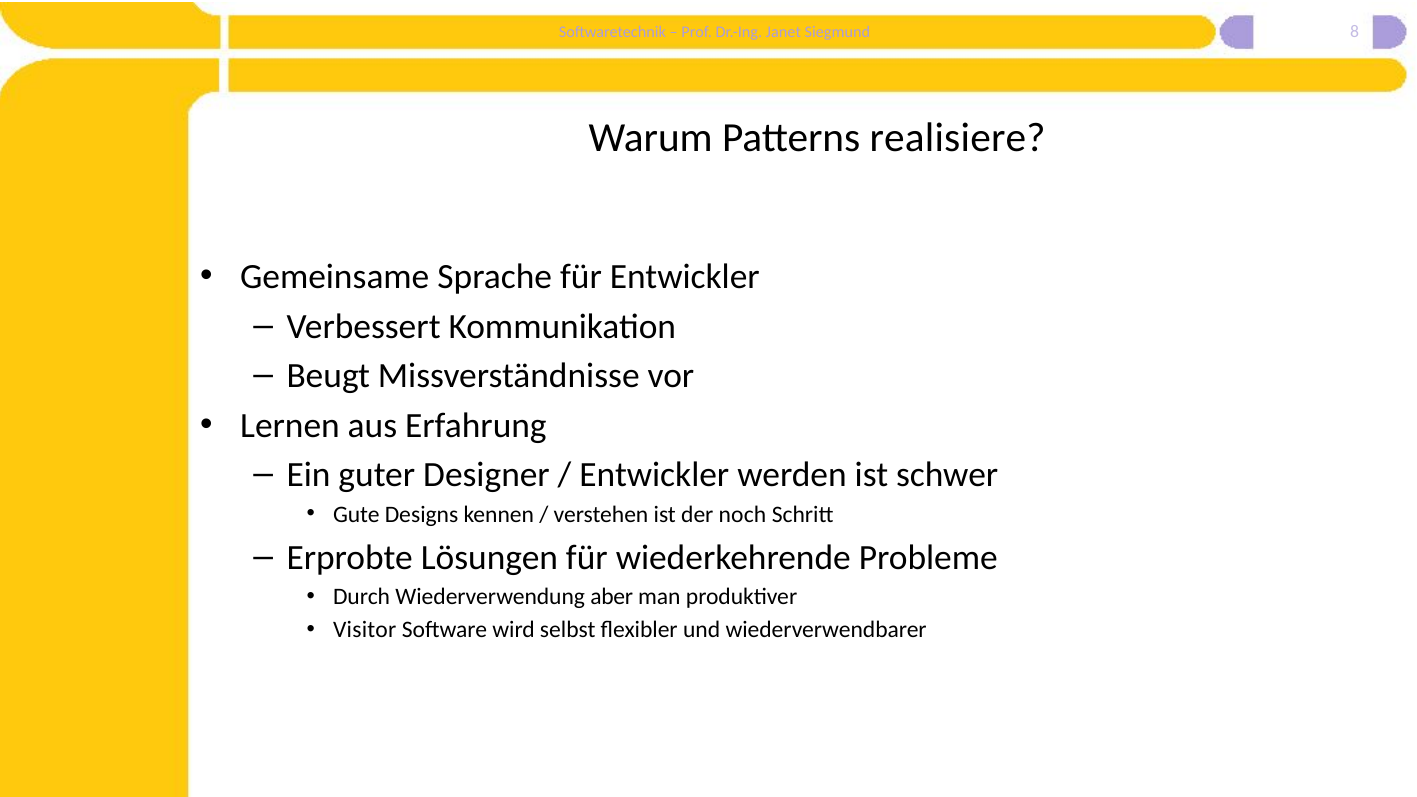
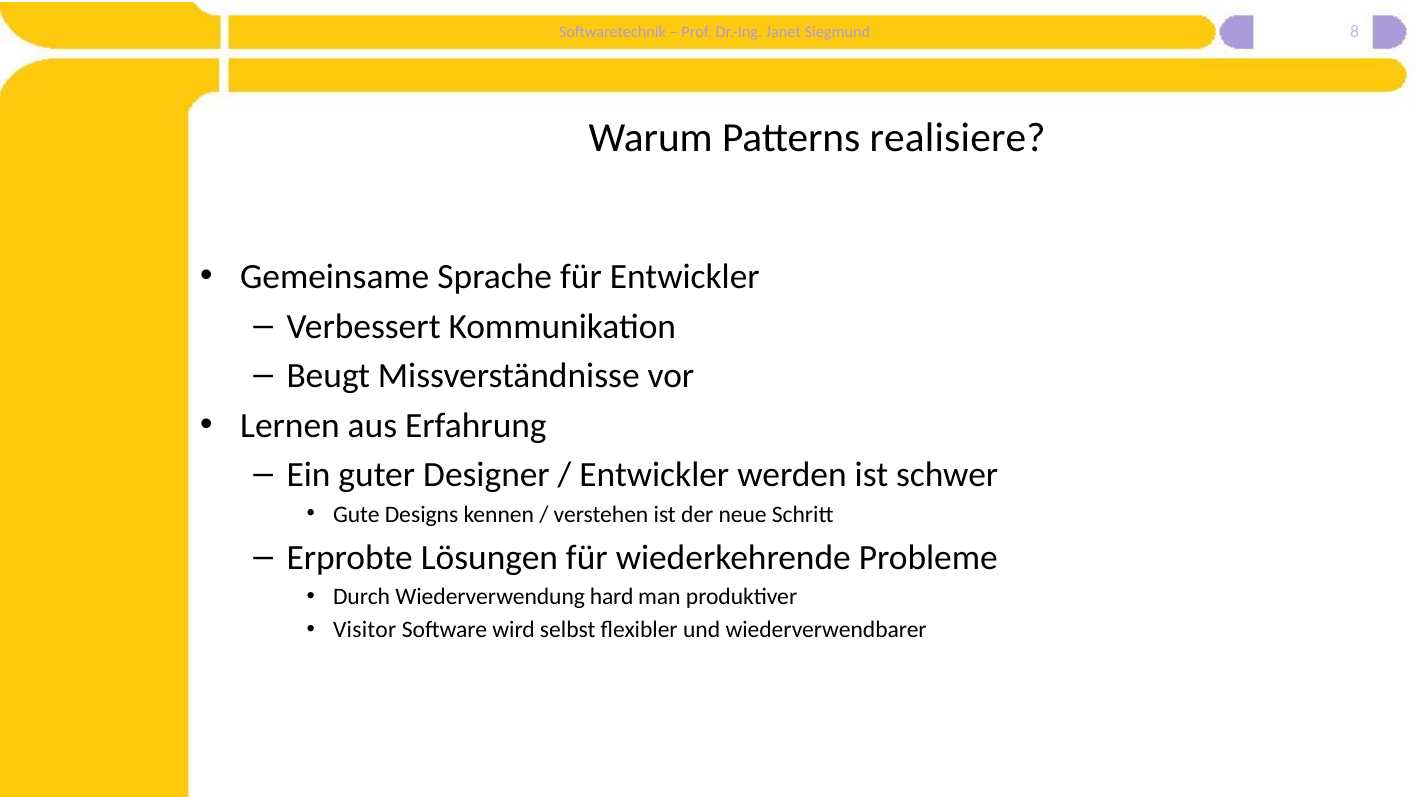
noch: noch -> neue (743, 515)
aber: aber -> hard (612, 597)
